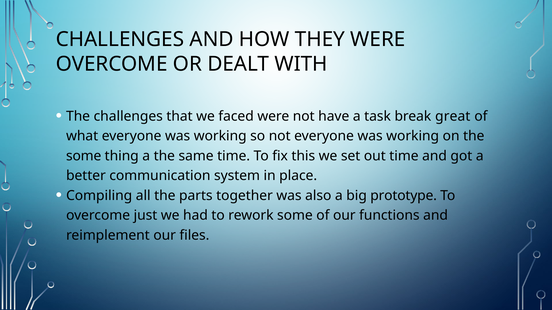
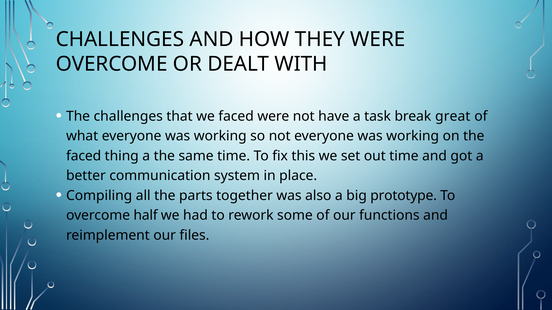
some: some -> faced (84, 156)
just: just -> half (146, 216)
